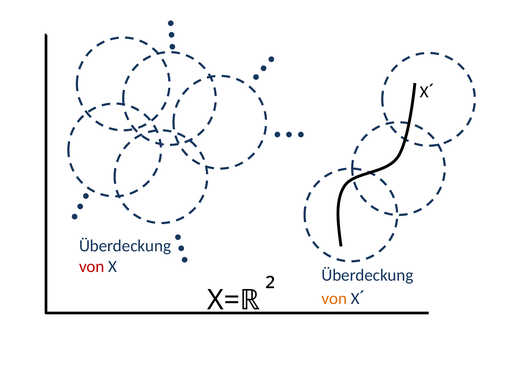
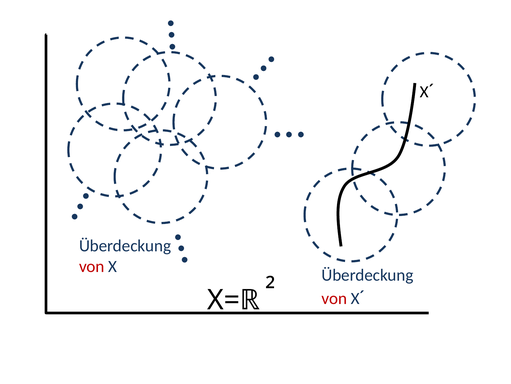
von colour: orange -> red (334, 298)
